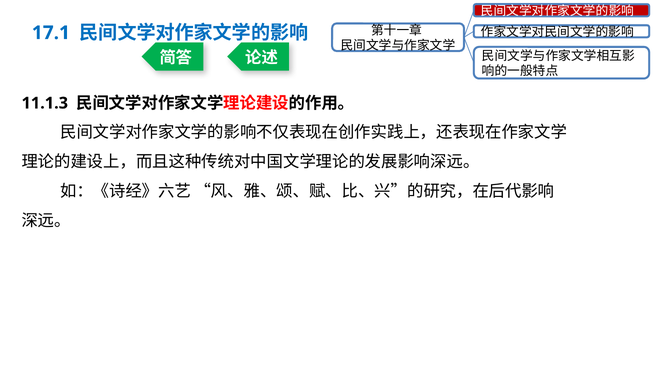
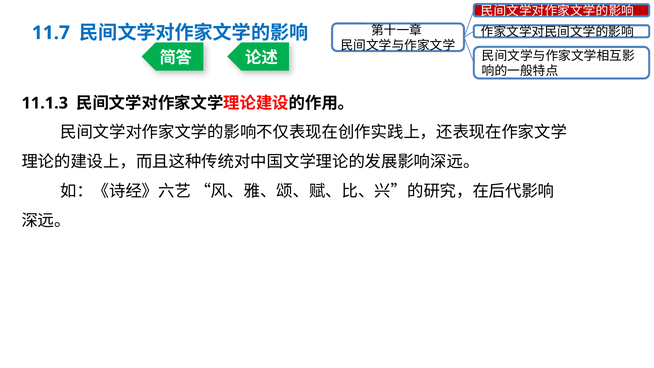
17.1: 17.1 -> 11.7 (51, 33)
